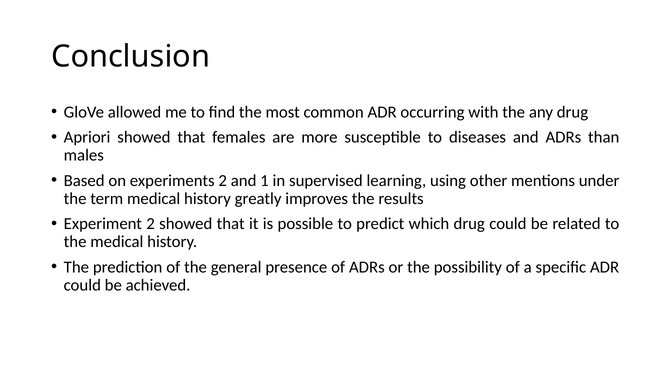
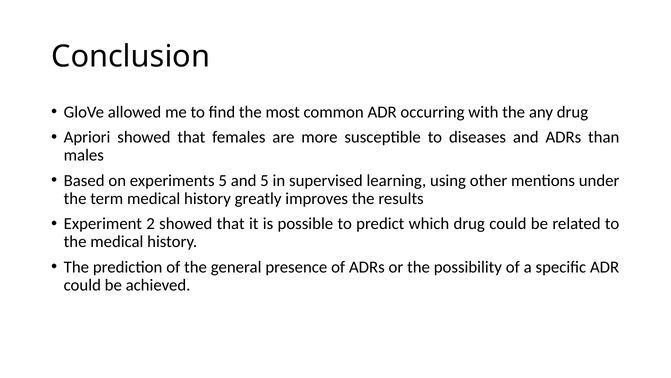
experiments 2: 2 -> 5 (223, 180)
and 1: 1 -> 5 (264, 180)
